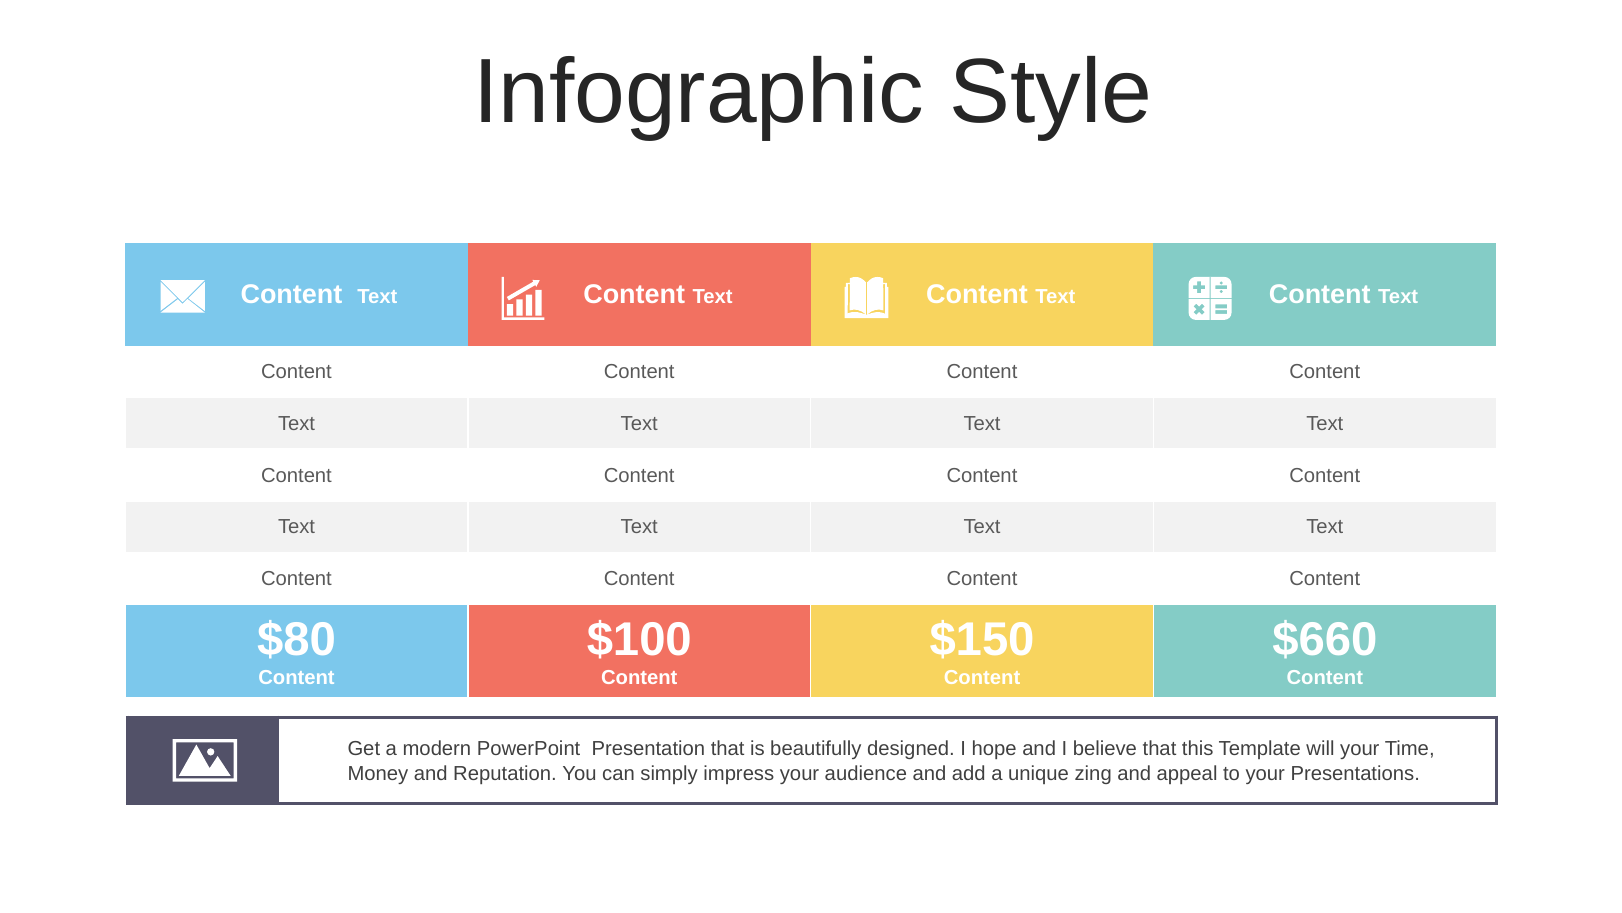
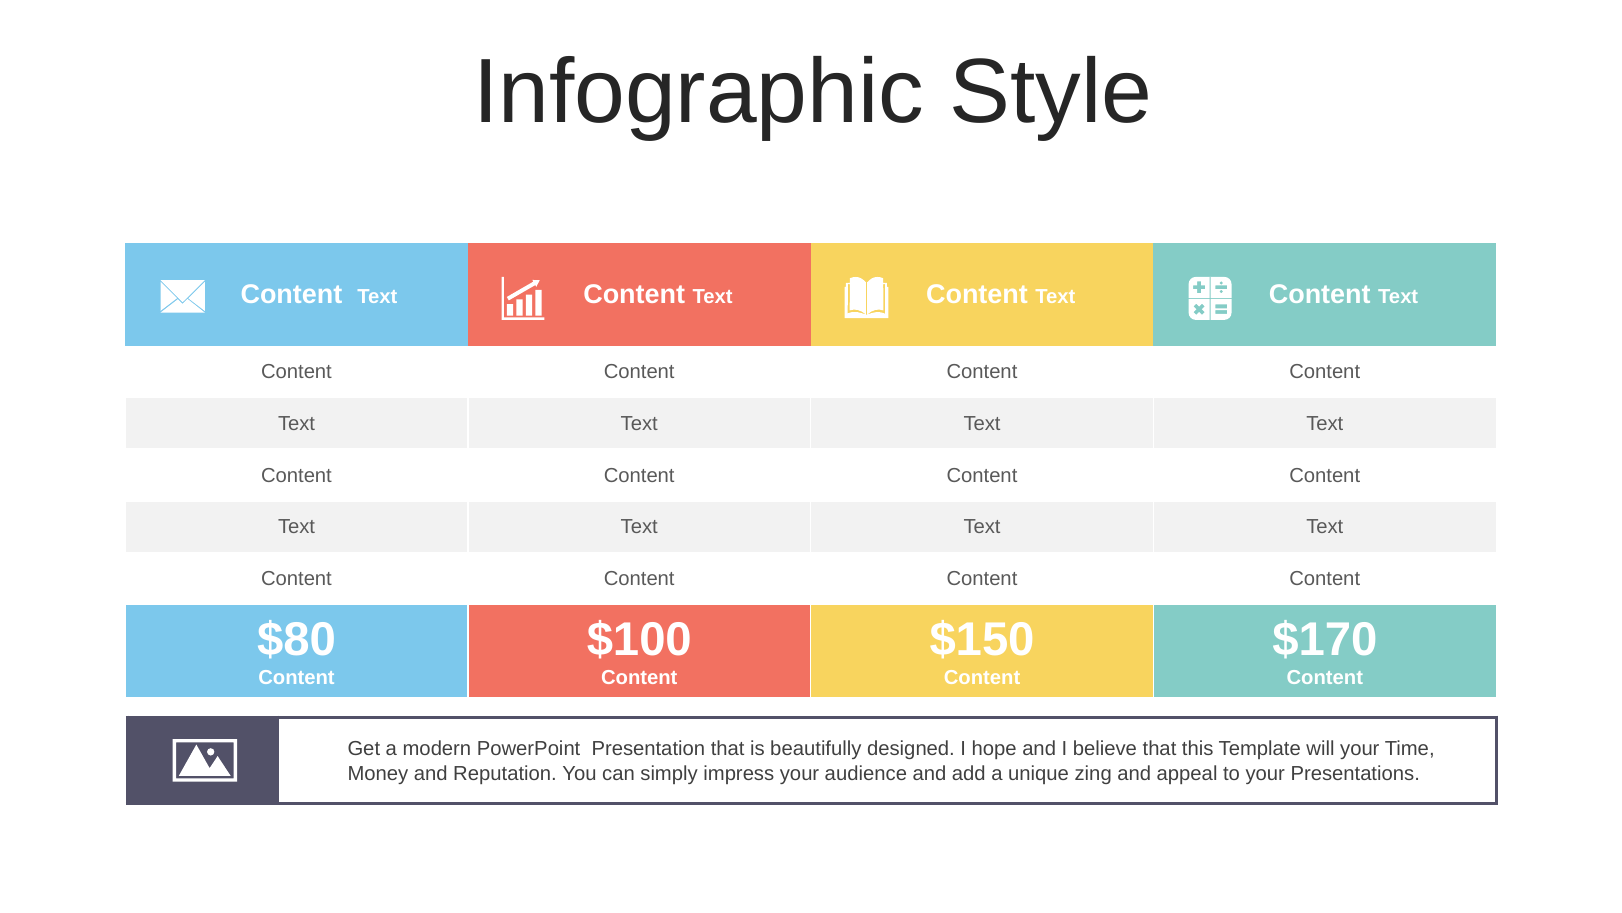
$660: $660 -> $170 (1325, 640)
